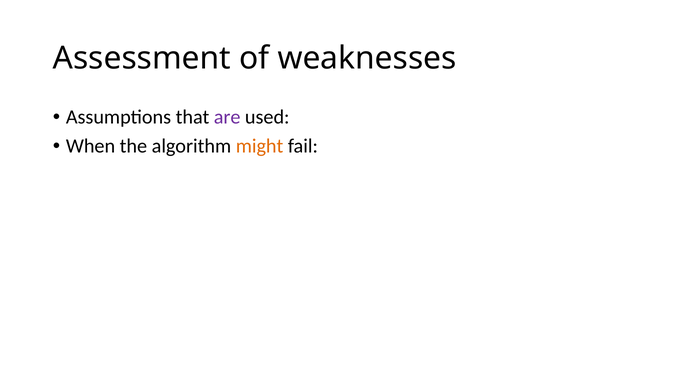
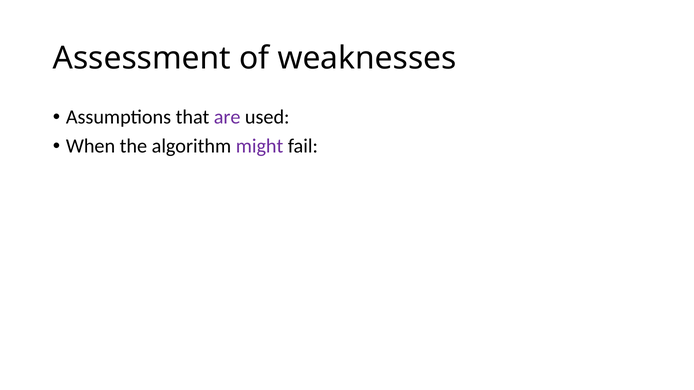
might colour: orange -> purple (260, 146)
